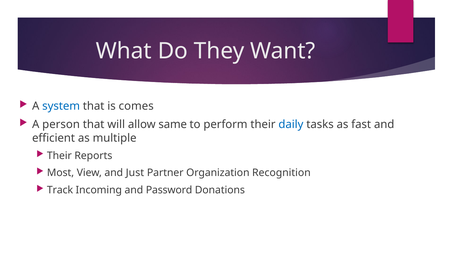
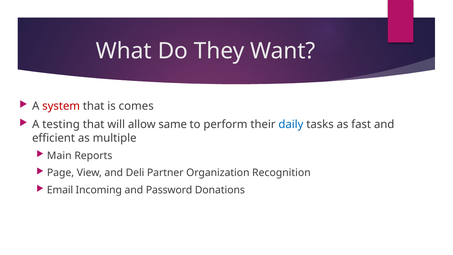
system colour: blue -> red (61, 106)
person: person -> testing (61, 124)
Their: Their -> Main (59, 156)
Most: Most -> Page (61, 173)
Just: Just -> Deli (135, 173)
Track: Track -> Email (60, 190)
